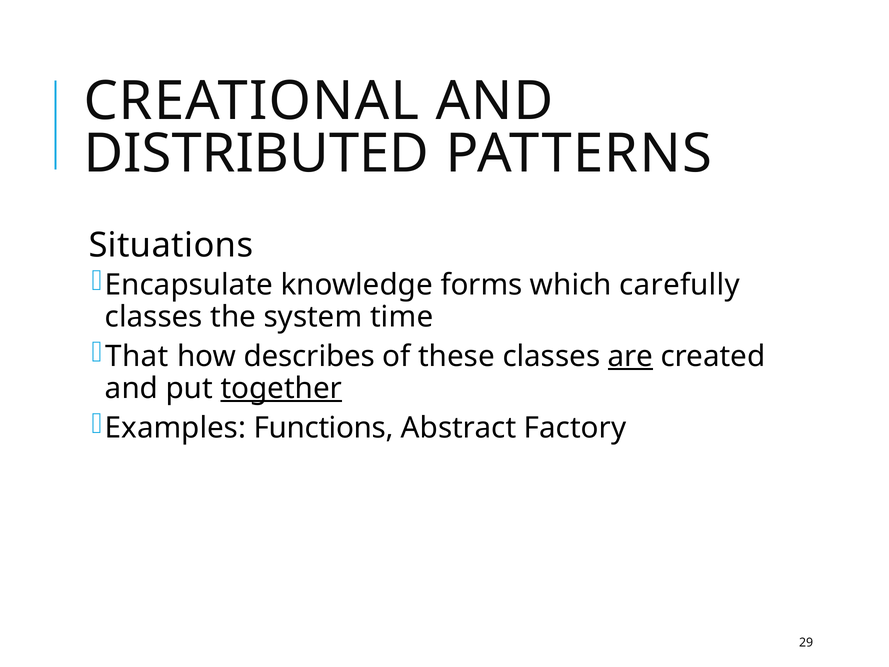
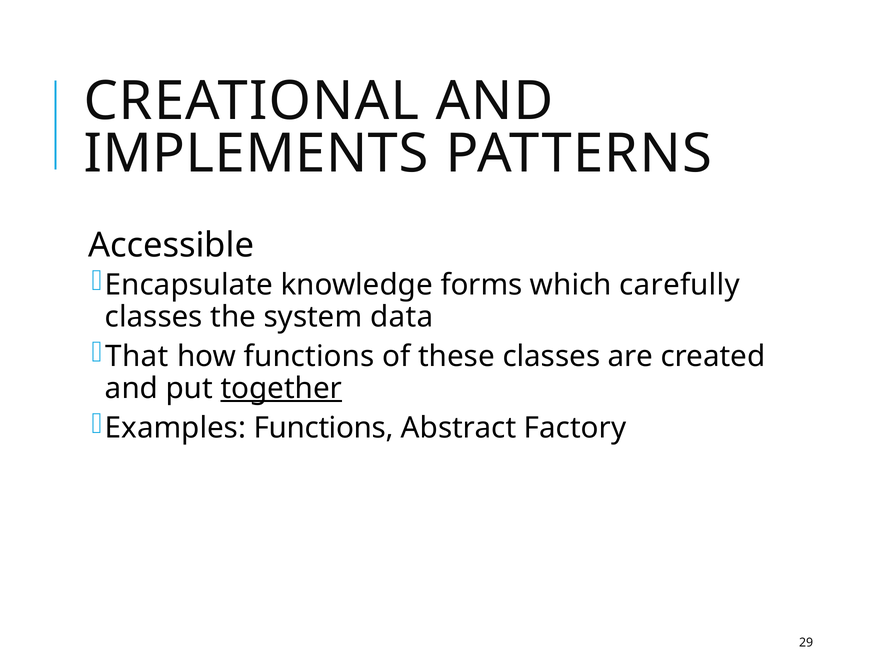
DISTRIBUTED: DISTRIBUTED -> IMPLEMENTS (256, 154)
Situations: Situations -> Accessible (171, 245)
time: time -> data (402, 317)
how describes: describes -> functions (309, 356)
are underline: present -> none (631, 356)
